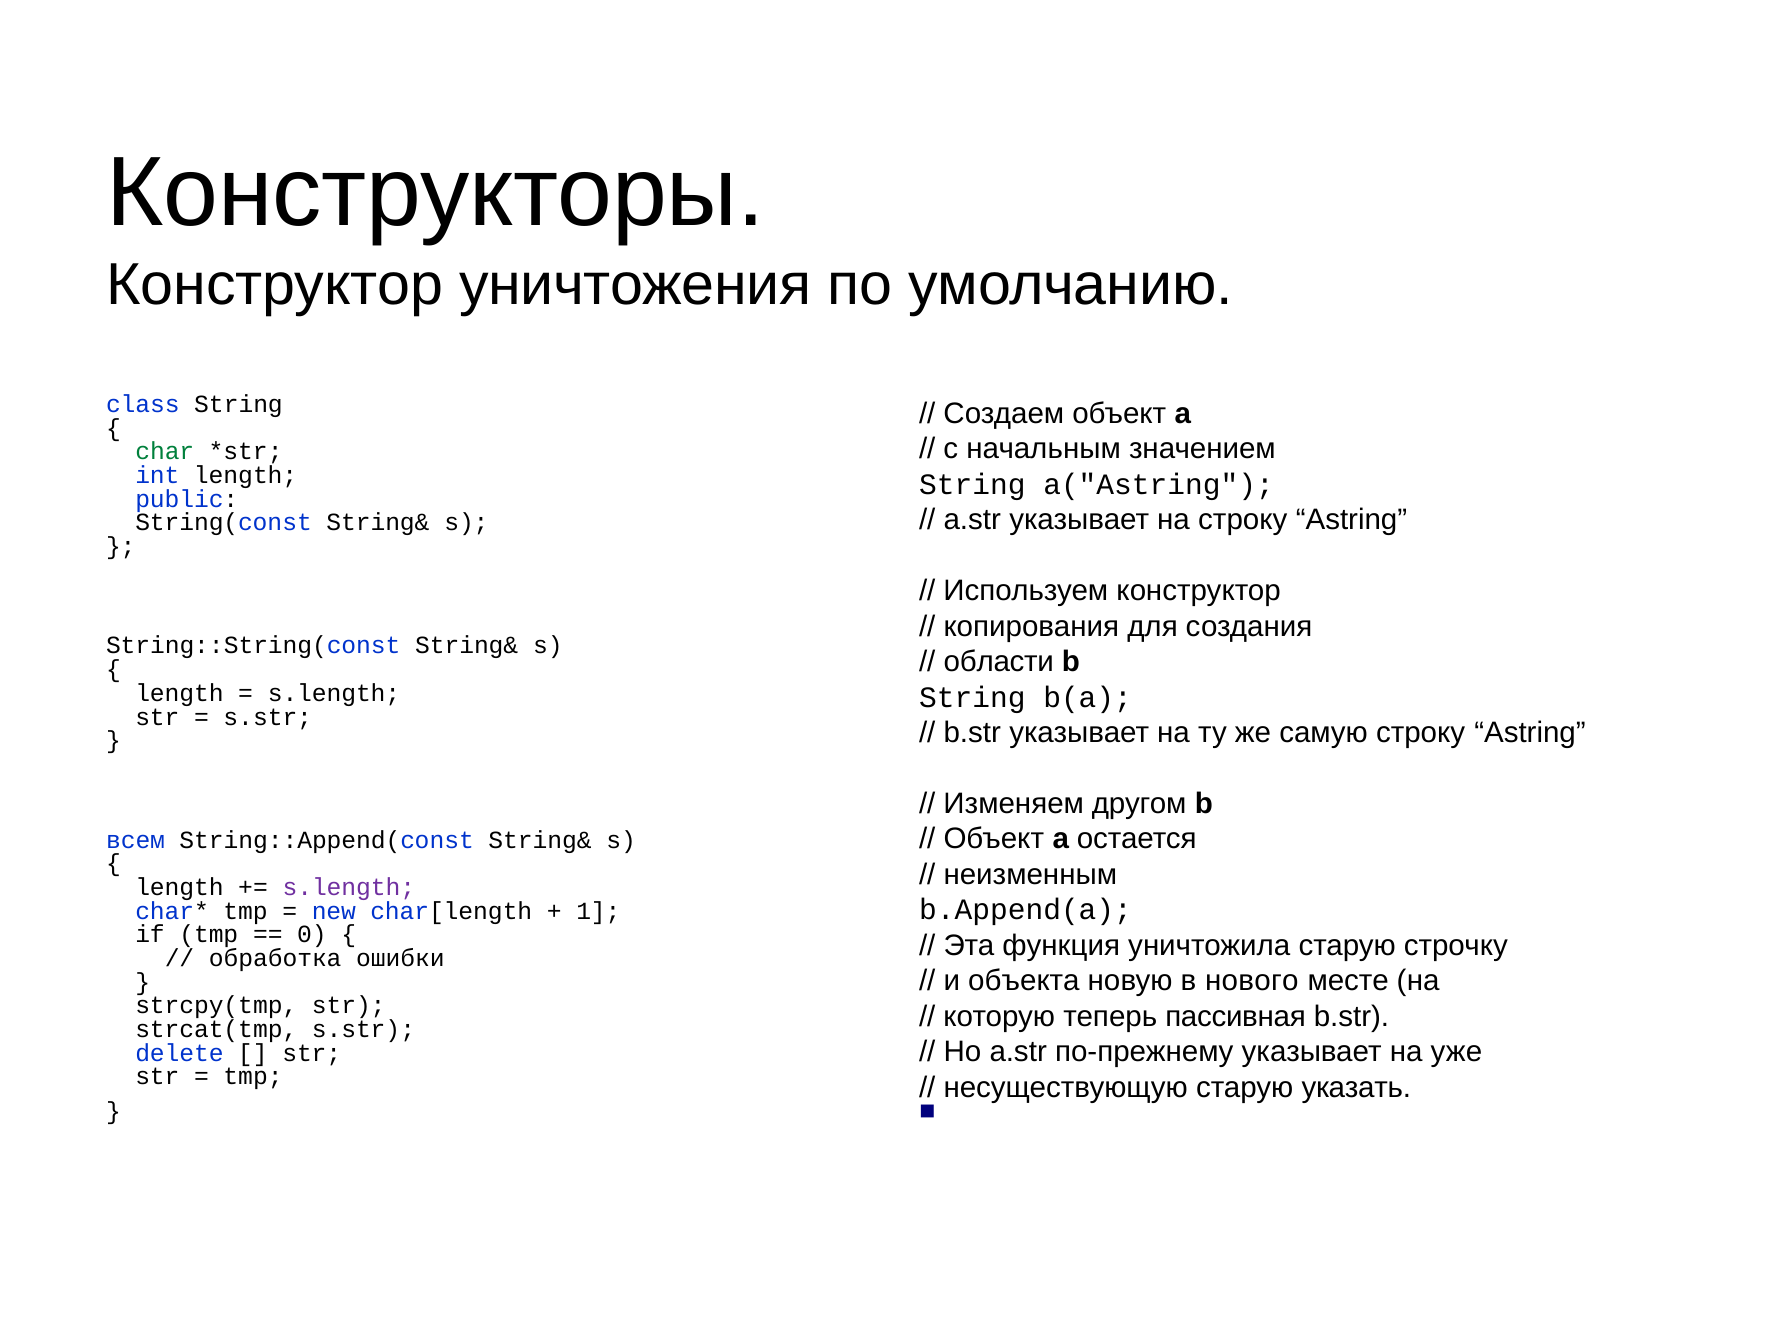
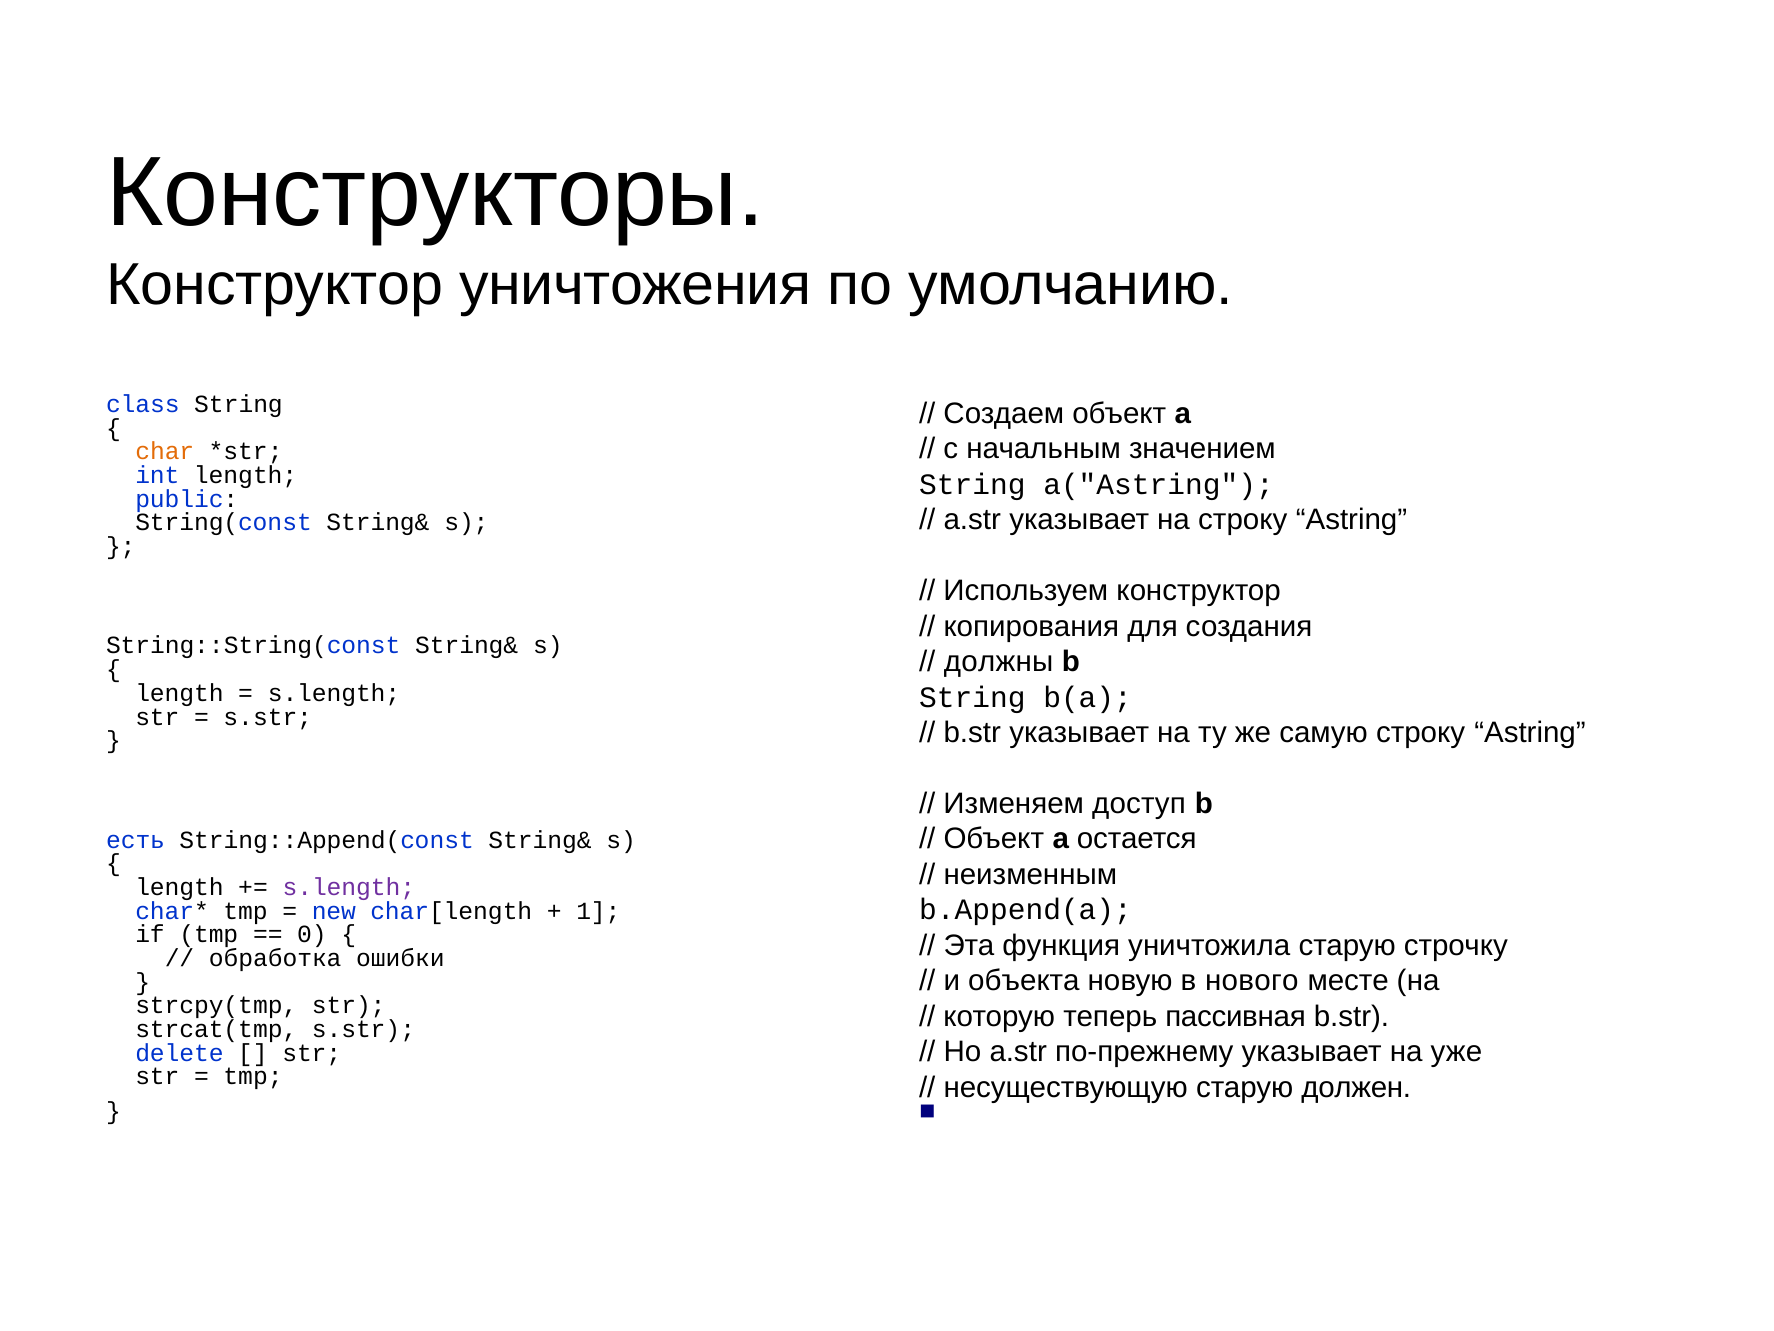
char colour: green -> orange (165, 451)
области: области -> должны (999, 662)
другом: другом -> доступ (1139, 803)
всем: всем -> есть (136, 840)
указать: указать -> должен (1356, 1087)
